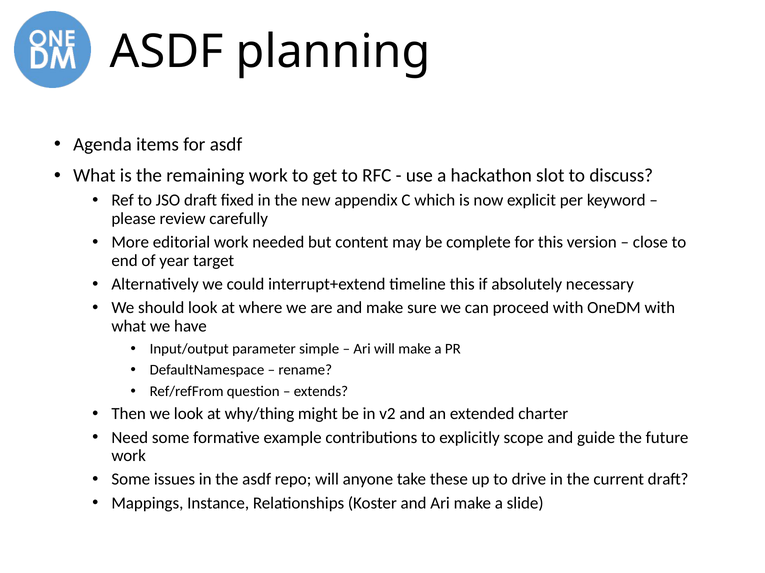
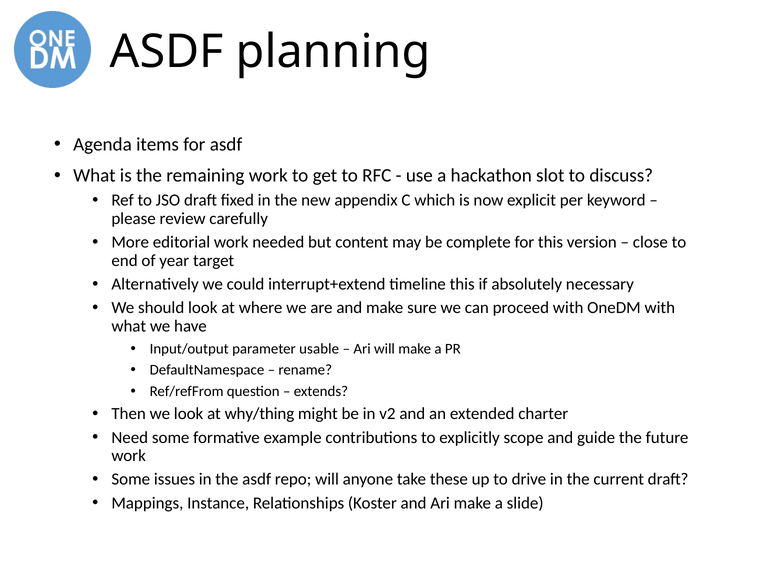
simple: simple -> usable (319, 349)
